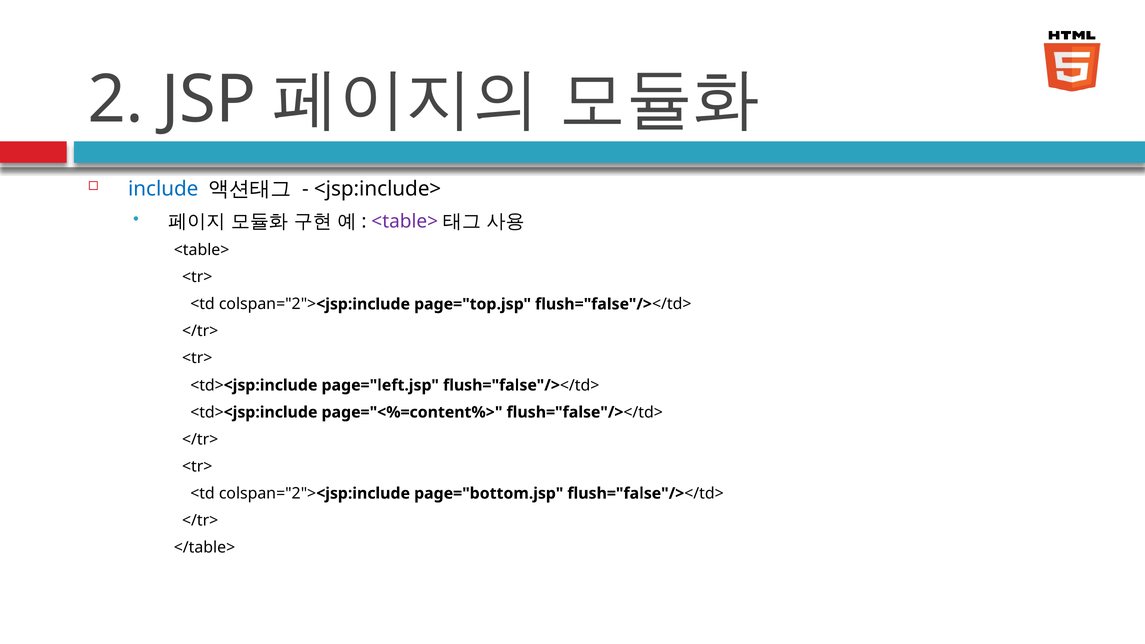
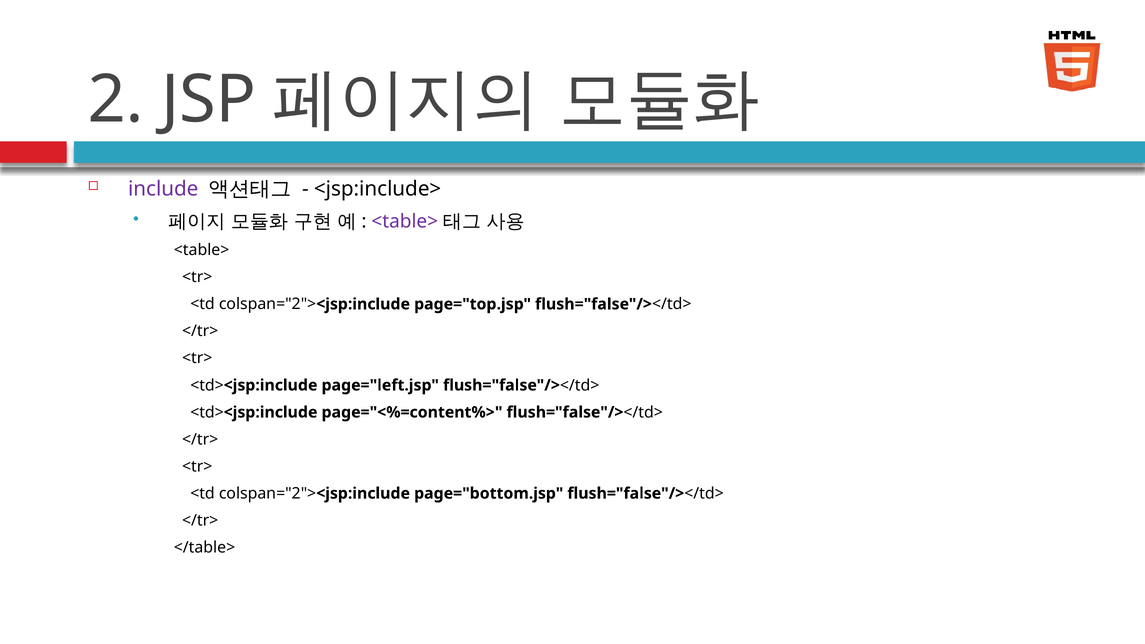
include colour: blue -> purple (163, 189)
